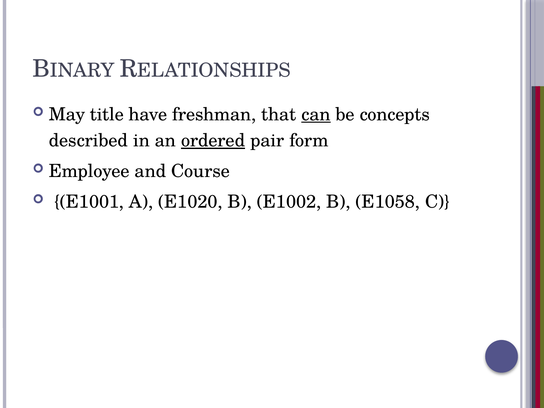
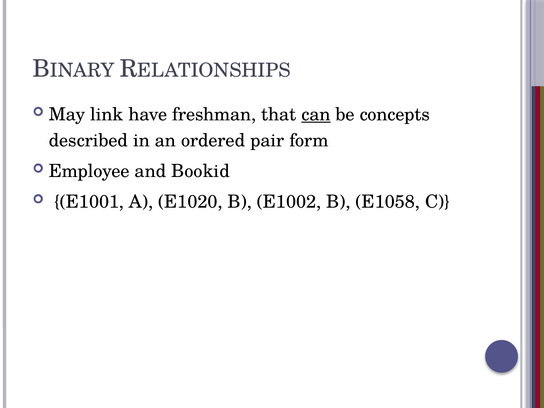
title: title -> link (107, 114)
ordered underline: present -> none (213, 141)
Course: Course -> Bookid (200, 171)
